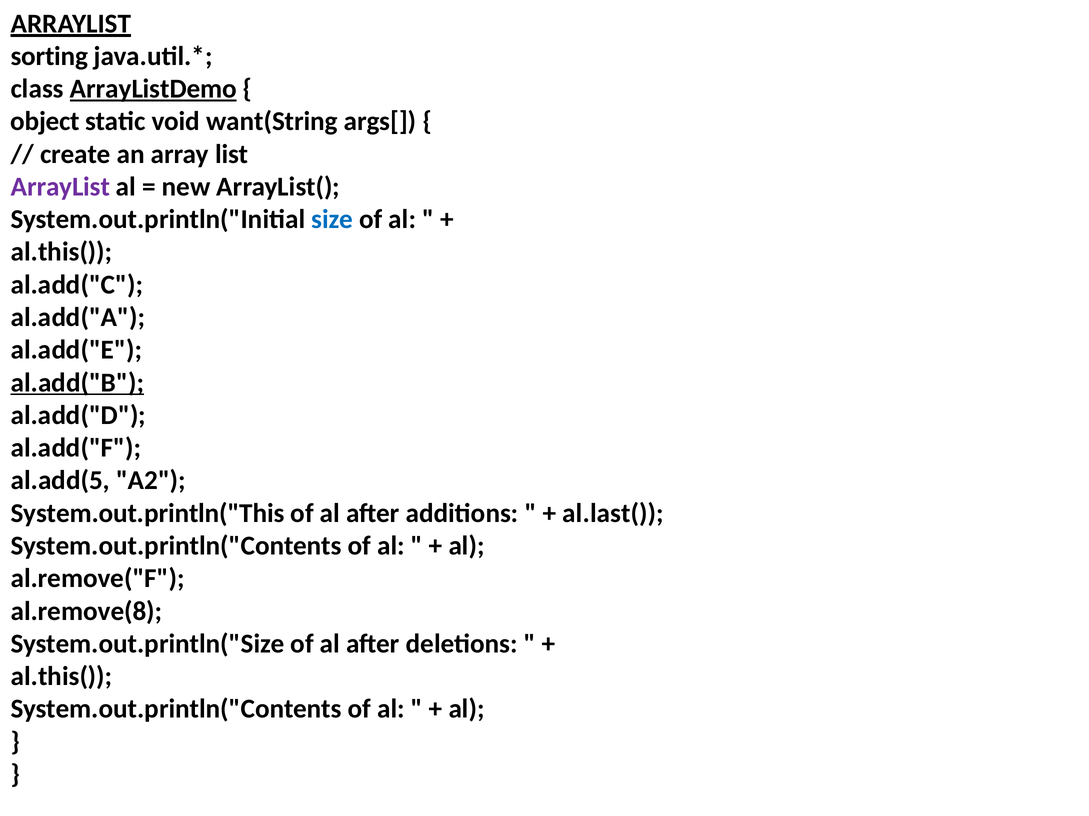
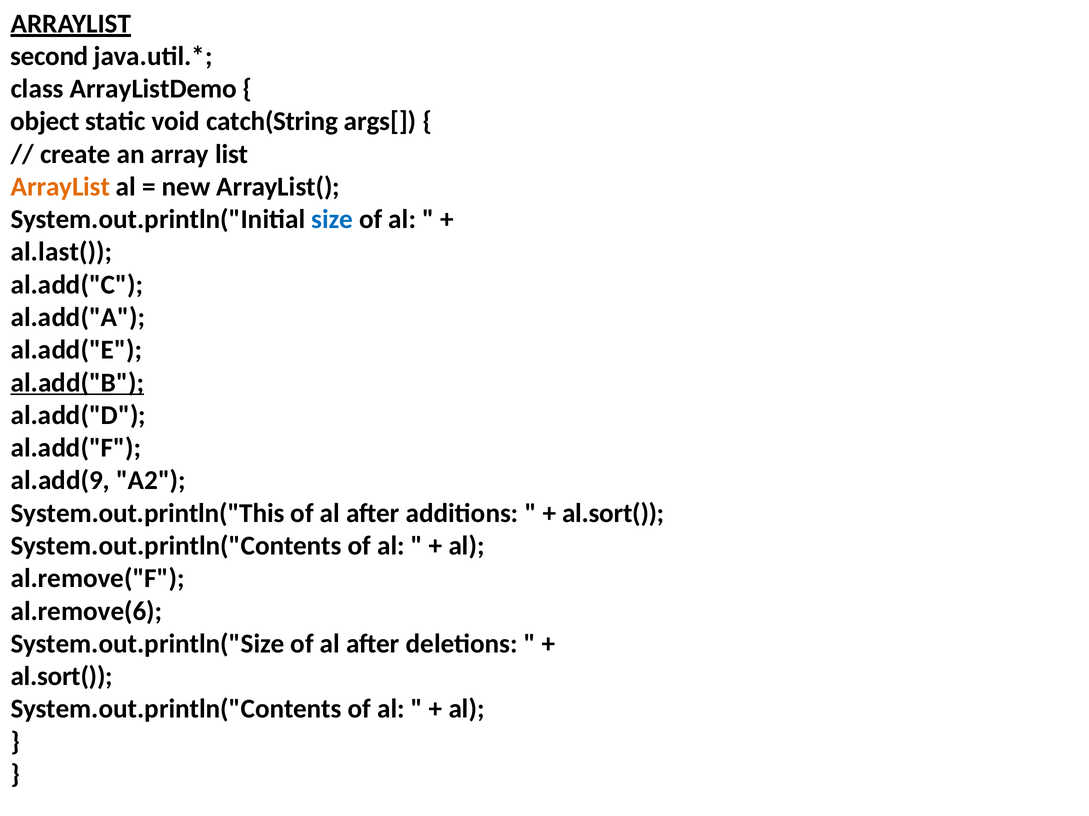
sorting: sorting -> second (49, 56)
ArrayListDemo underline: present -> none (153, 89)
want(String: want(String -> catch(String (272, 122)
ArrayList colour: purple -> orange (60, 187)
al.this(: al.this( -> al.last( (61, 252)
al.add(5: al.add(5 -> al.add(9 (60, 481)
al.last(: al.last( -> al.sort( (613, 514)
al.remove(8: al.remove(8 -> al.remove(6 (86, 612)
al.this(: al.this( -> al.sort( (62, 677)
